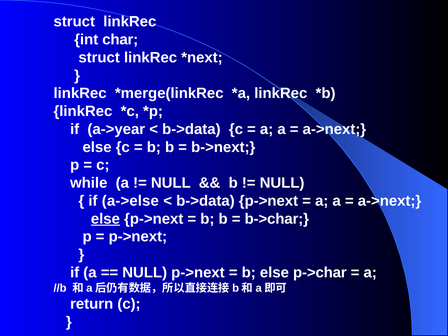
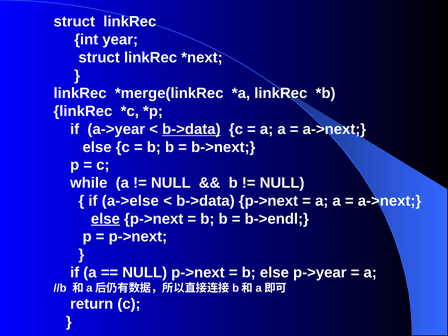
char: char -> year (120, 40)
b->data underline: none -> present (191, 129)
b->char: b->char -> b->endl (277, 219)
p->char: p->char -> p->year (320, 273)
